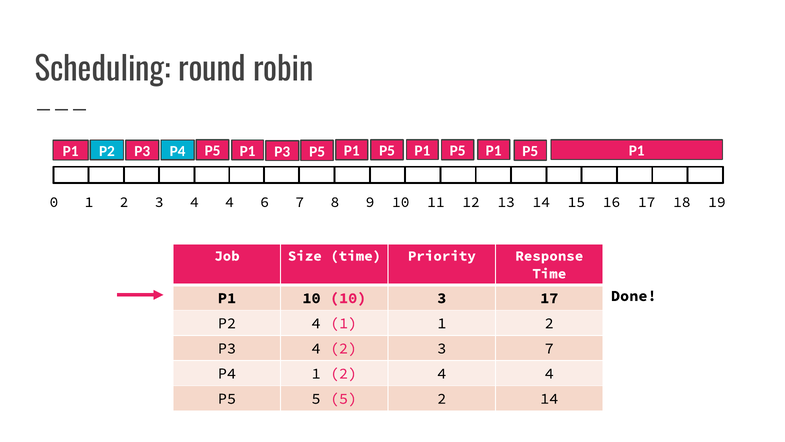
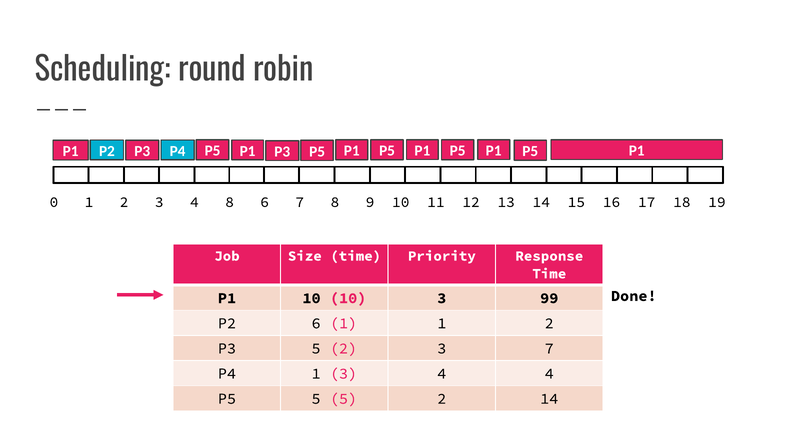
3 4 4: 4 -> 8 (230, 202)
3 17: 17 -> 99 (549, 298)
P2 4: 4 -> 6 (316, 323)
P3 4: 4 -> 5 (316, 348)
P4 1 2: 2 -> 3 (344, 373)
